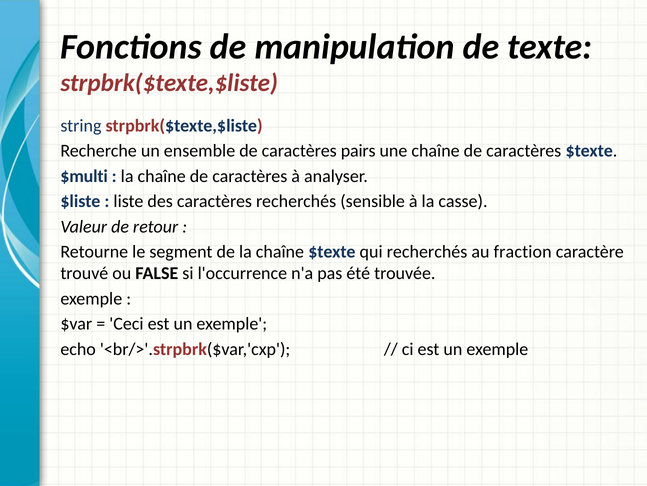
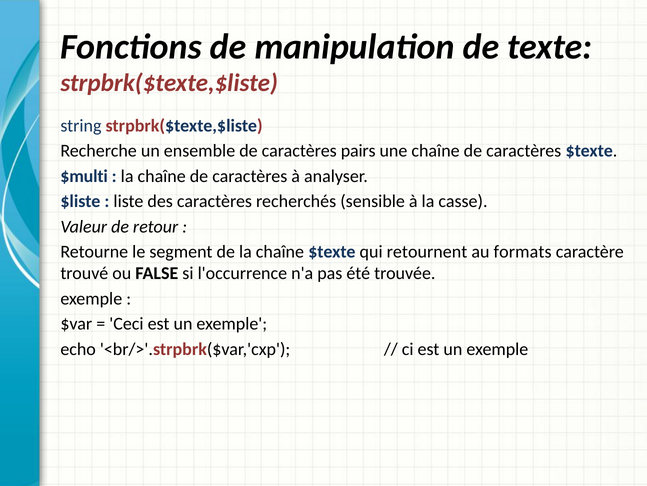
qui recherchés: recherchés -> retournent (427, 251)
fraction: fraction -> formats (523, 251)
